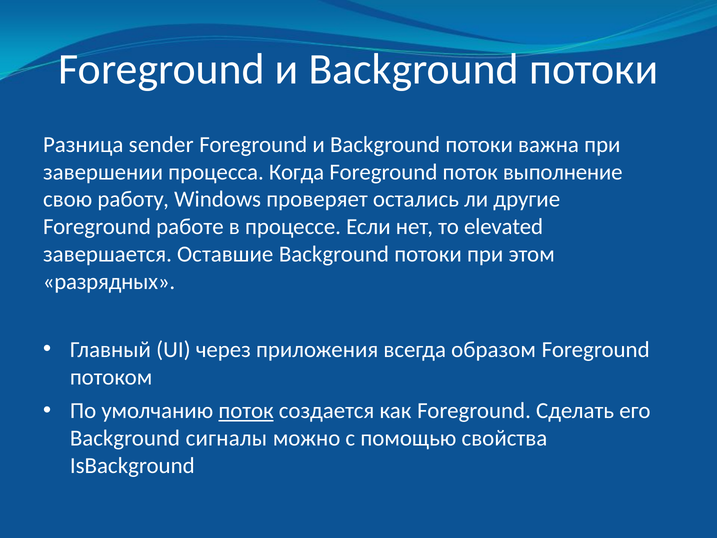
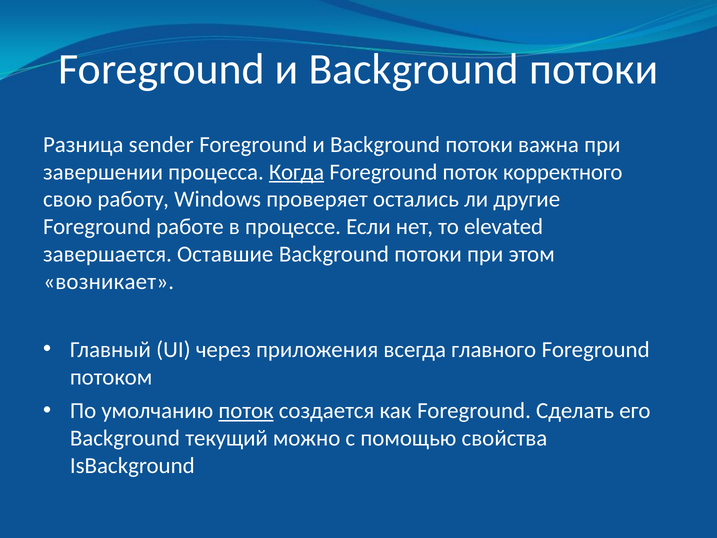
Когда underline: none -> present (297, 172)
выполнение: выполнение -> корректного (563, 172)
разрядных: разрядных -> возникает (109, 282)
образом: образом -> главного (494, 349)
сигналы: сигналы -> текущий (227, 438)
